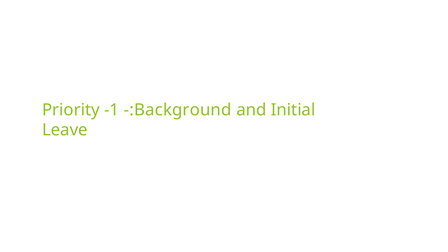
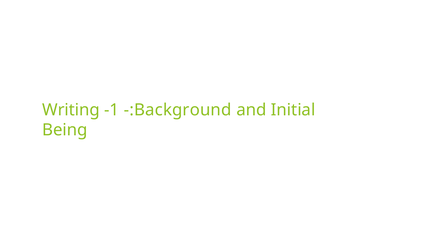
Priority: Priority -> Writing (71, 110)
Leave: Leave -> Being (65, 130)
